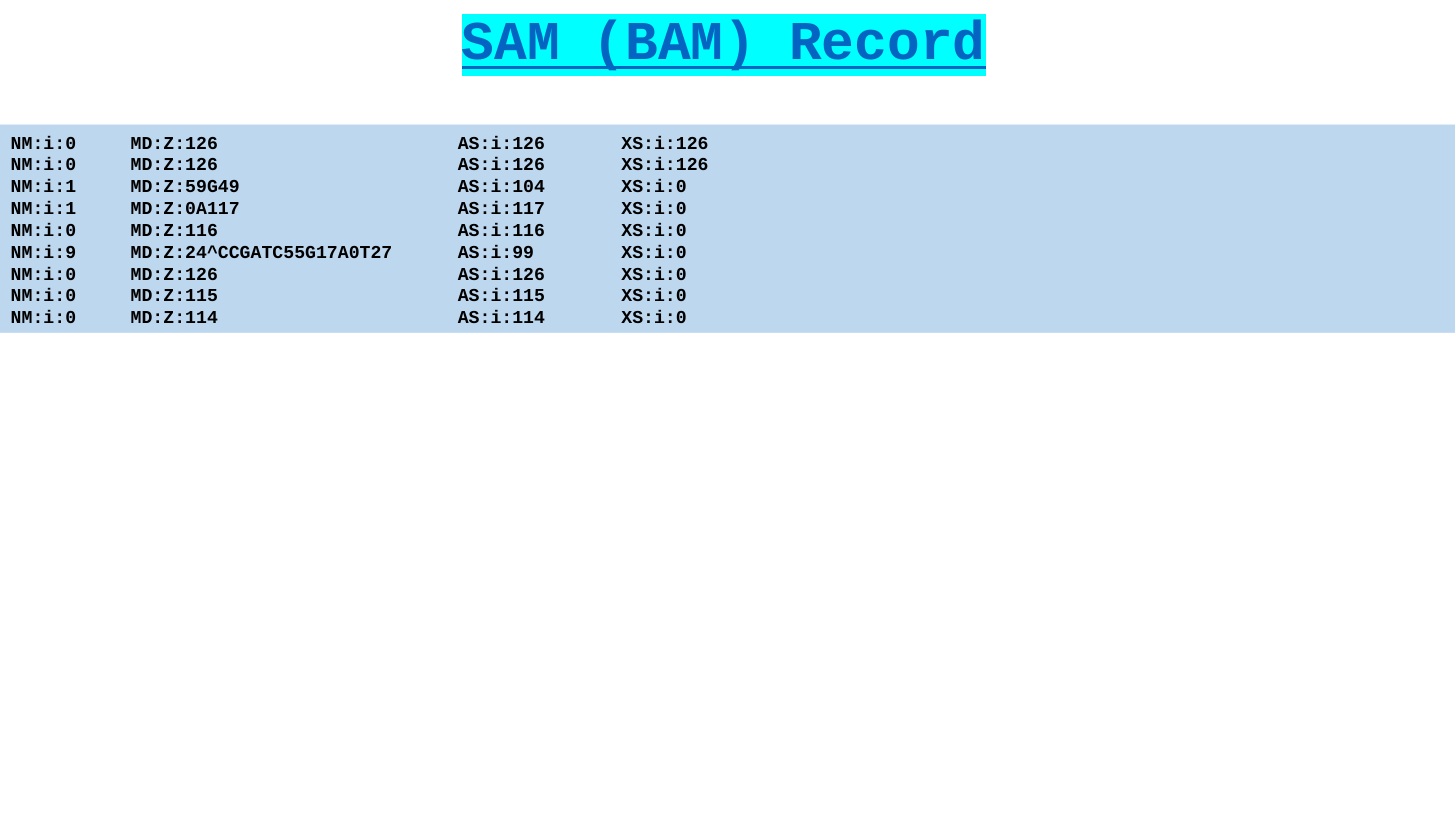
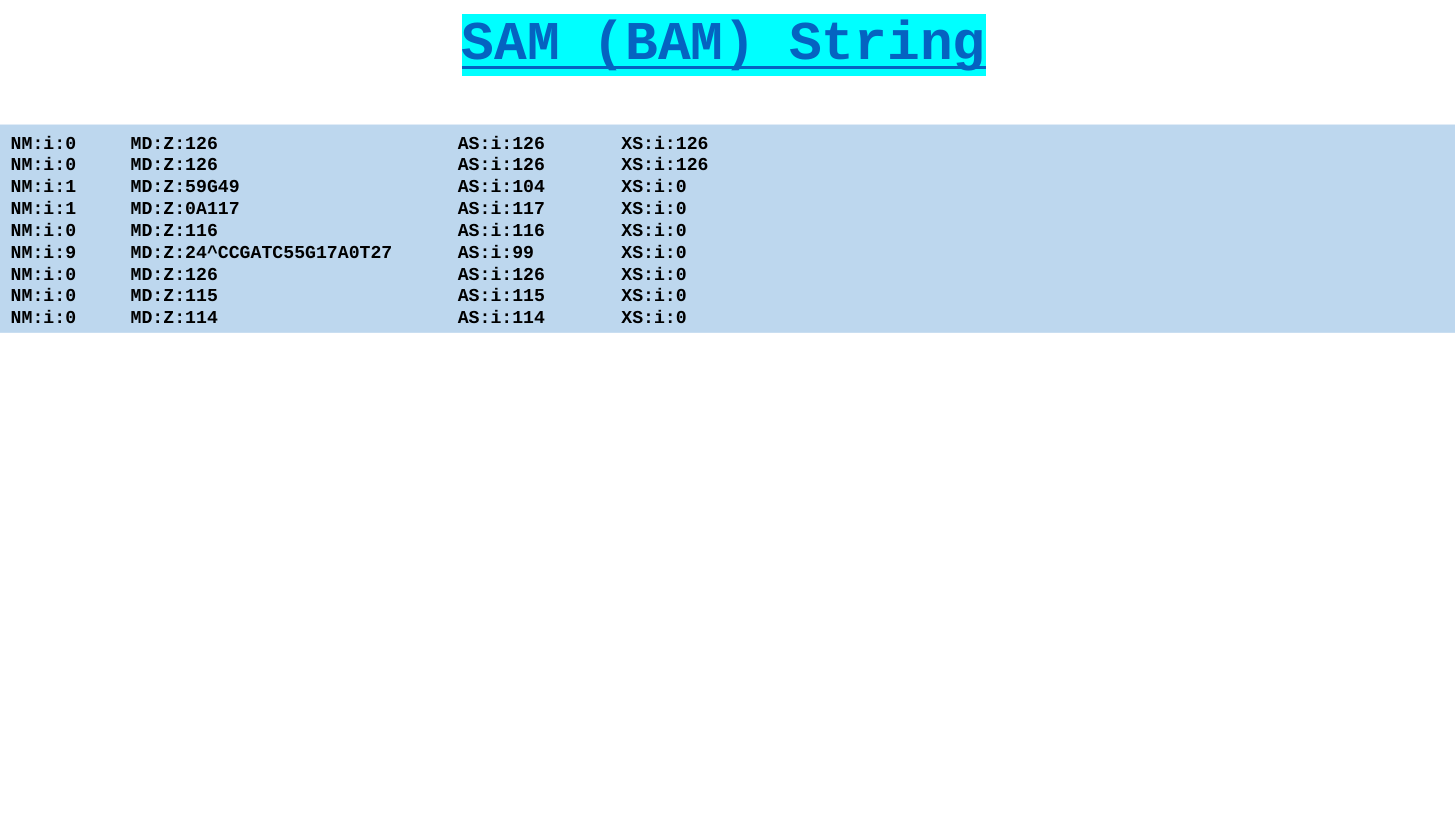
Record: Record -> String (887, 41)
